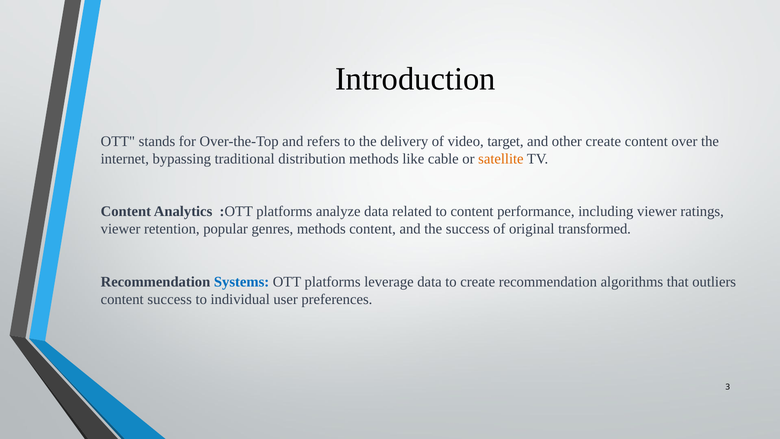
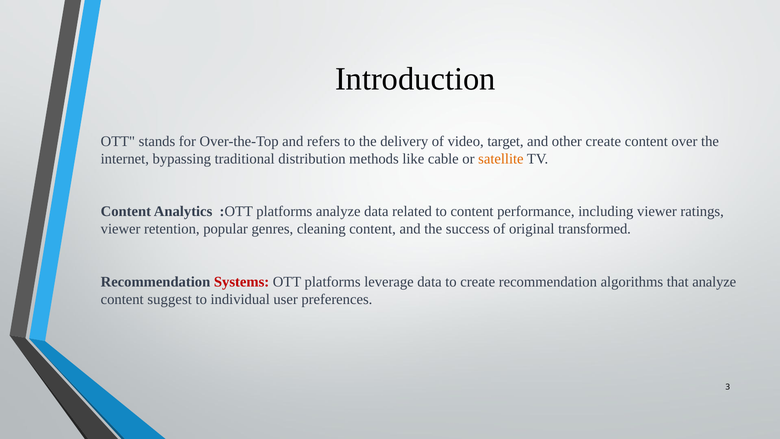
genres methods: methods -> cleaning (321, 229)
Systems colour: blue -> red (242, 282)
that outliers: outliers -> analyze (714, 282)
content success: success -> suggest (170, 299)
